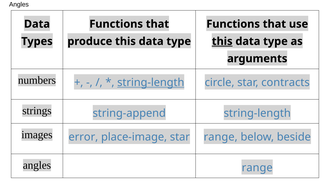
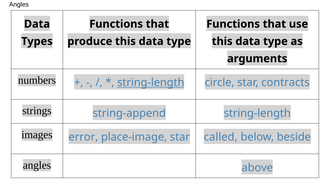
this underline: present -> none (222, 41)
star range: range -> called (221, 137)
angles range: range -> above (257, 167)
